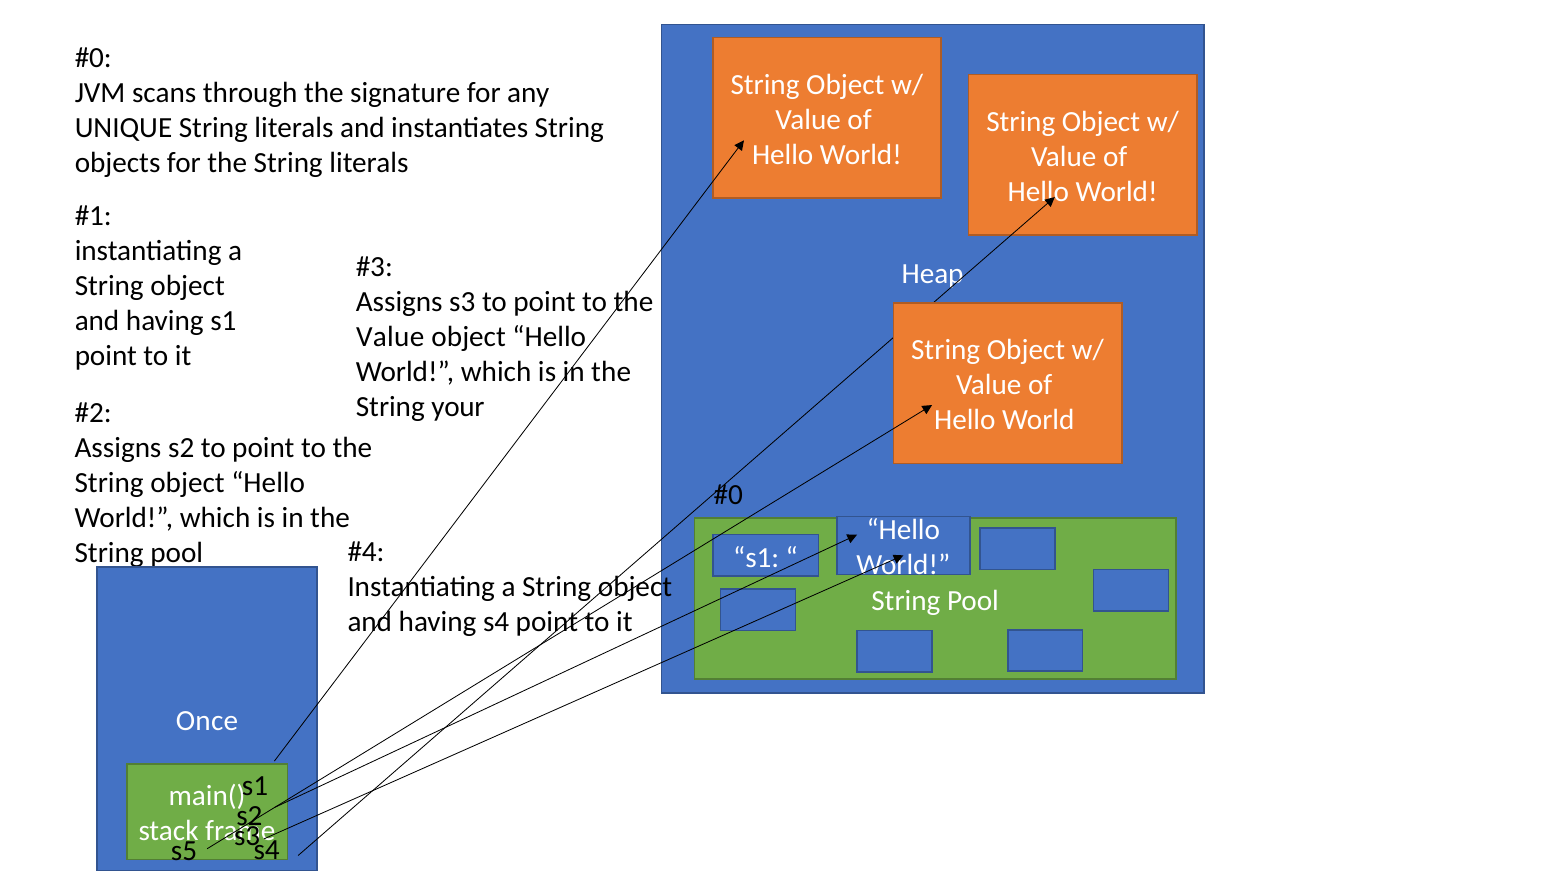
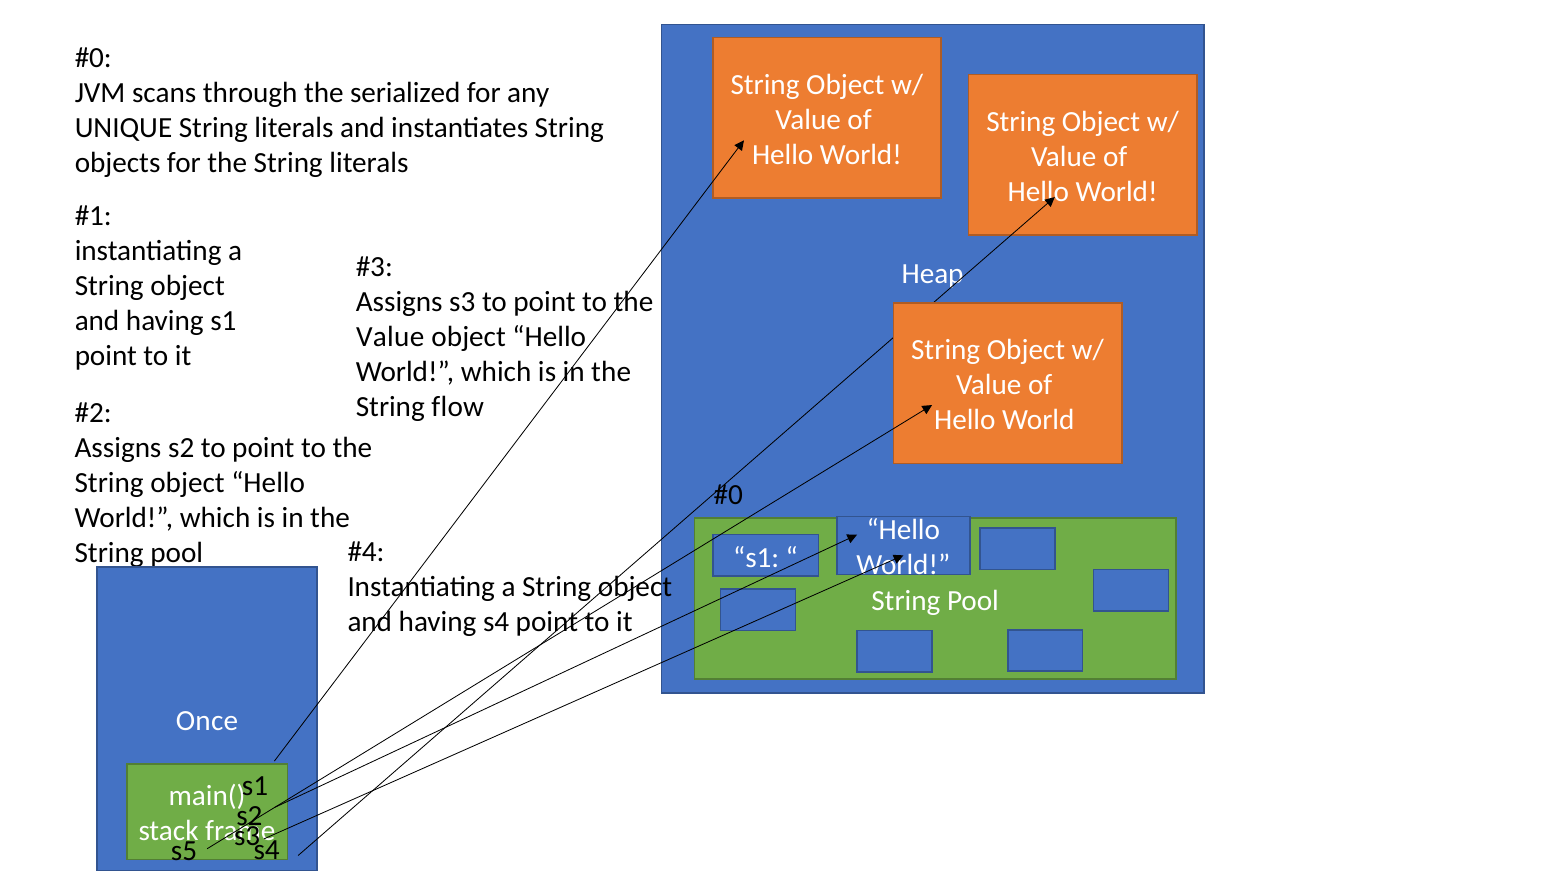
signature: signature -> serialized (405, 93)
your: your -> flow (458, 407)
